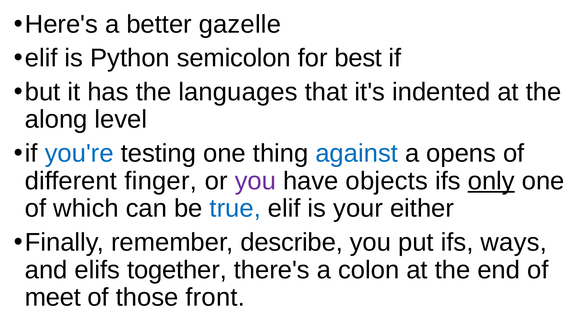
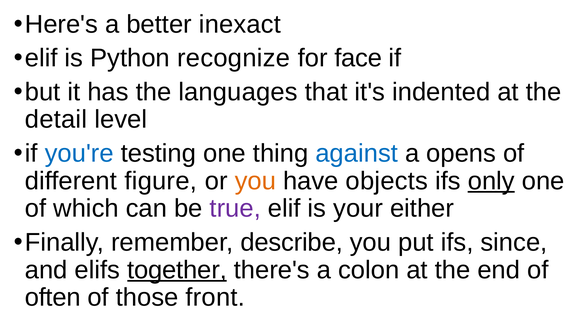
gazelle: gazelle -> inexact (240, 24)
semicolon: semicolon -> recognize (234, 58)
best: best -> face (358, 58)
along: along -> detail (56, 120)
finger: finger -> figure (161, 181)
you colour: purple -> orange (255, 181)
true colour: blue -> purple (235, 209)
ways: ways -> since (514, 242)
together underline: none -> present (177, 270)
meet: meet -> often (53, 298)
